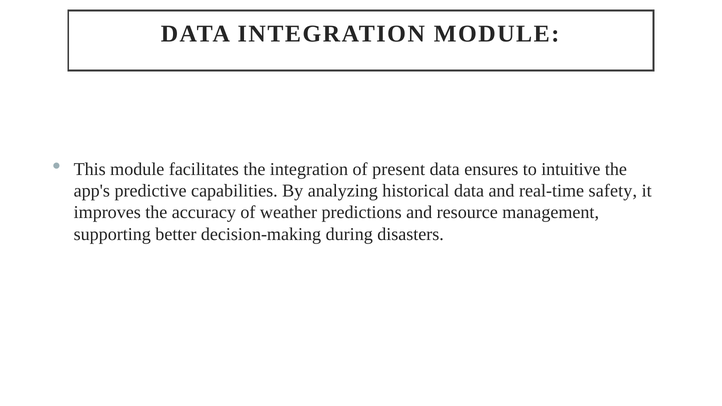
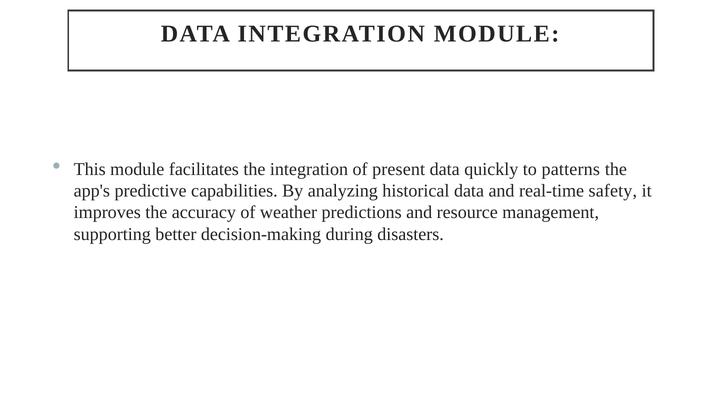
ensures: ensures -> quickly (491, 169)
intuitive: intuitive -> patterns (571, 169)
